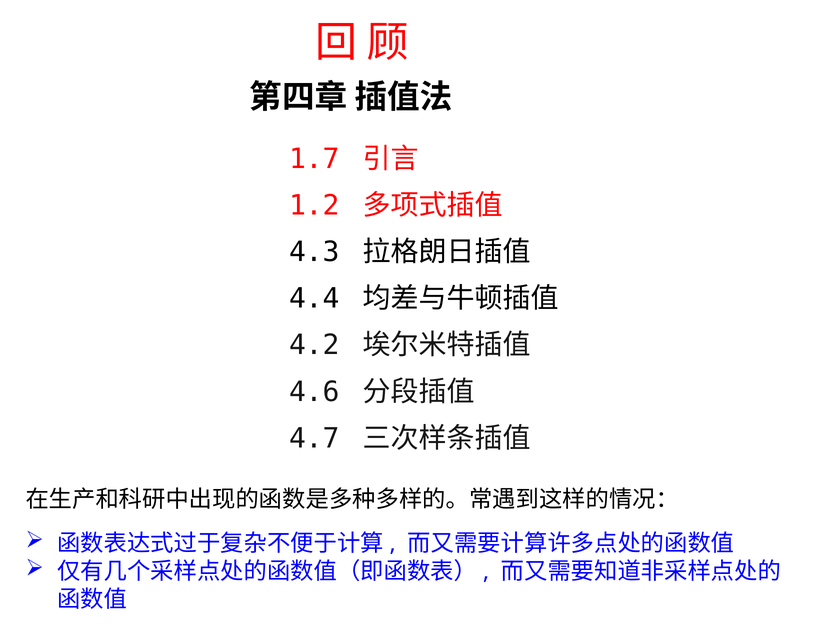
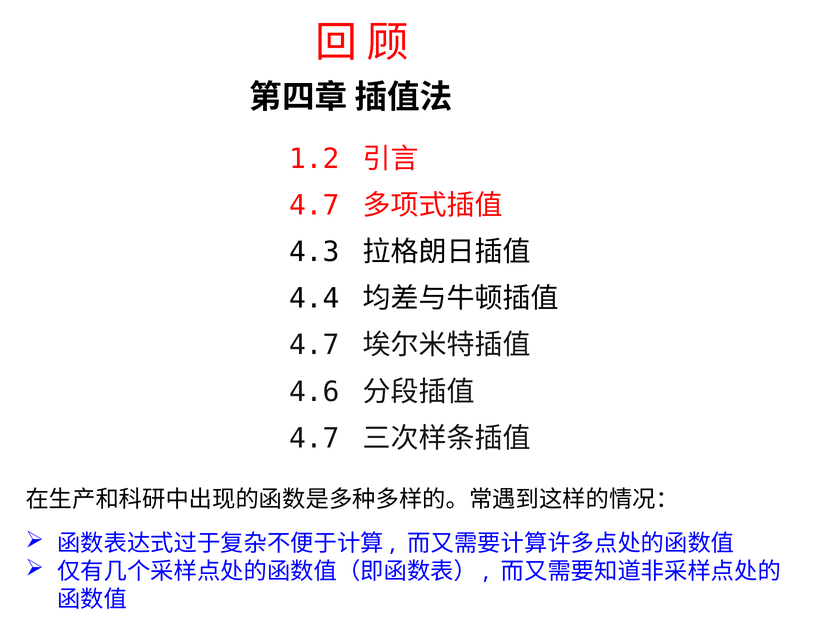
1.7: 1.7 -> 1.2 (314, 159)
1.2: 1.2 -> 4.7 (314, 206)
4.2: 4.2 -> 4.7 (314, 345)
